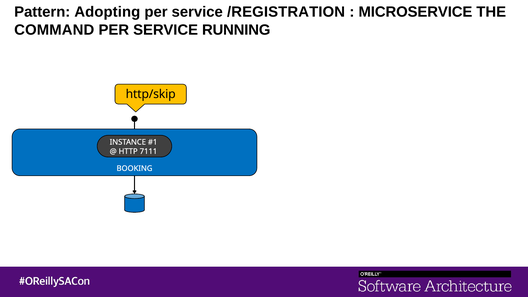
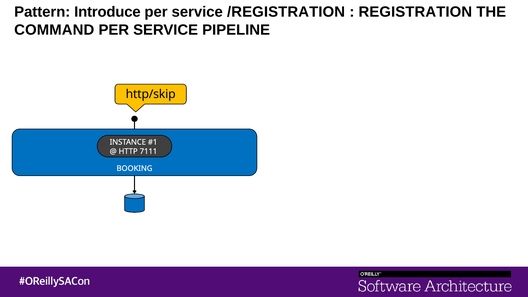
Adopting: Adopting -> Introduce (107, 12)
MICROSERVICE: MICROSERVICE -> REGISTRATION (415, 12)
RUNNING: RUNNING -> PIPELINE (236, 30)
